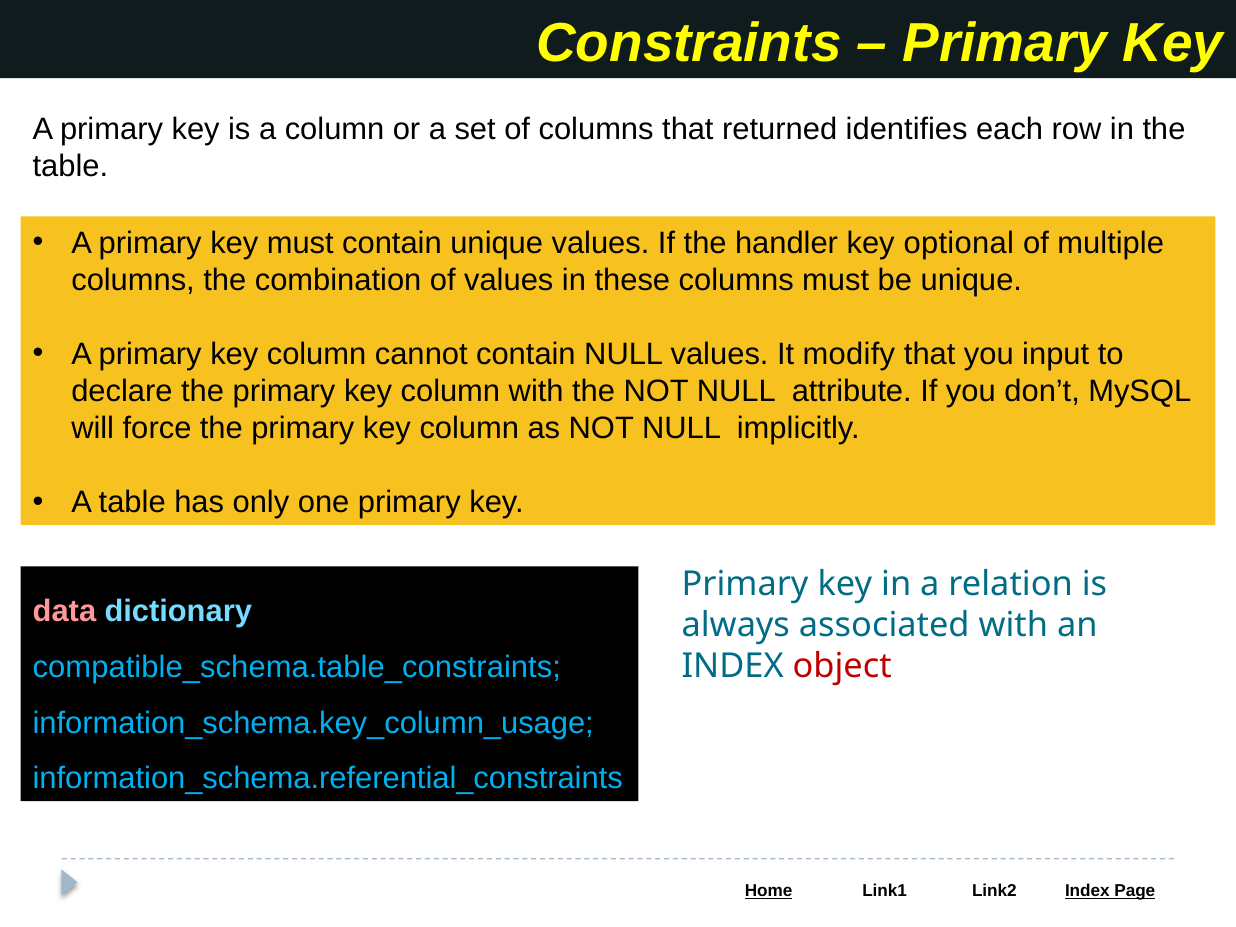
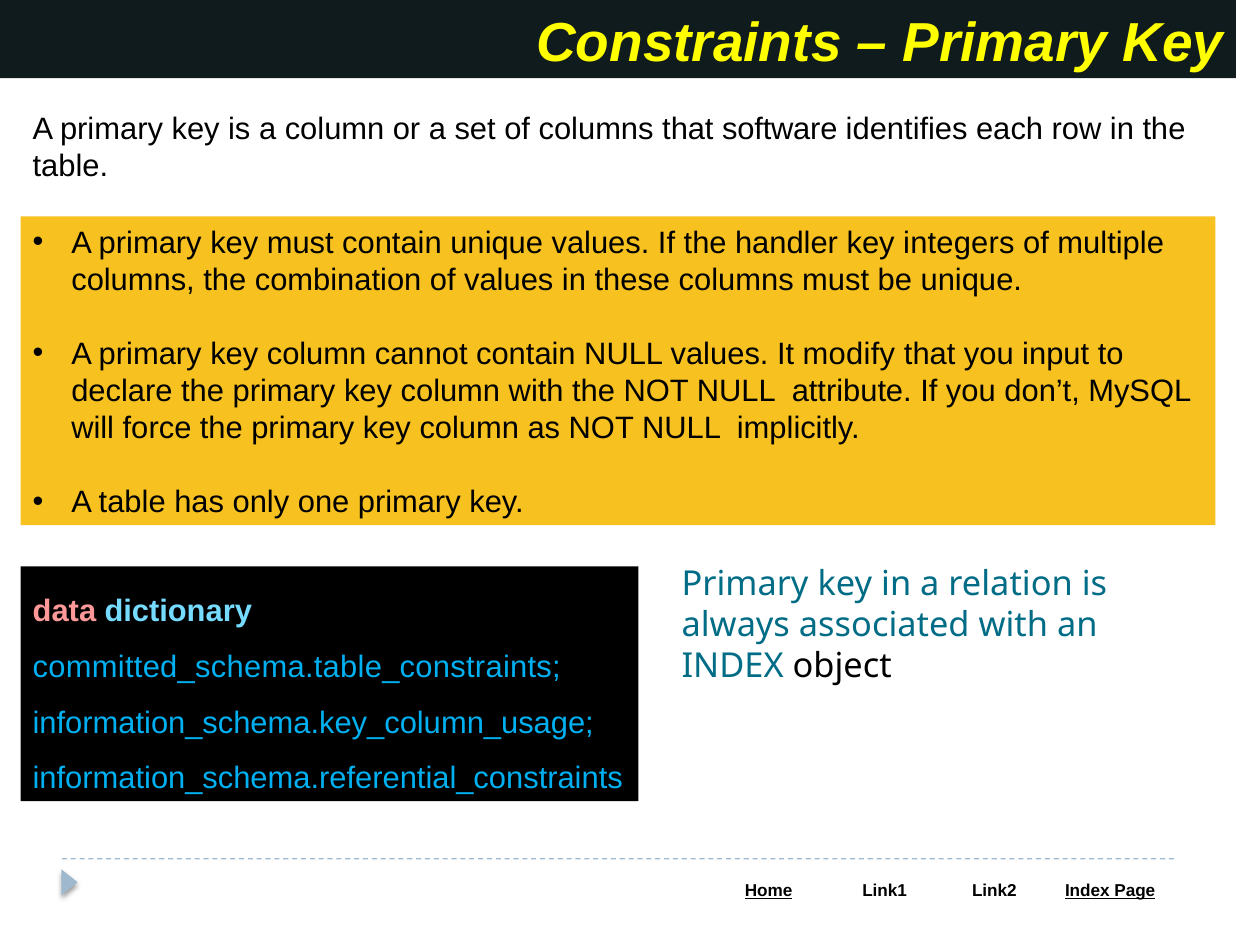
returned: returned -> software (780, 129)
optional: optional -> integers (959, 243)
compatible_schema.table_constraints: compatible_schema.table_constraints -> committed_schema.table_constraints (297, 667)
object colour: red -> black (842, 666)
